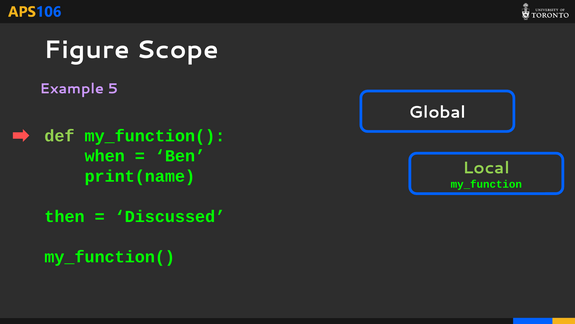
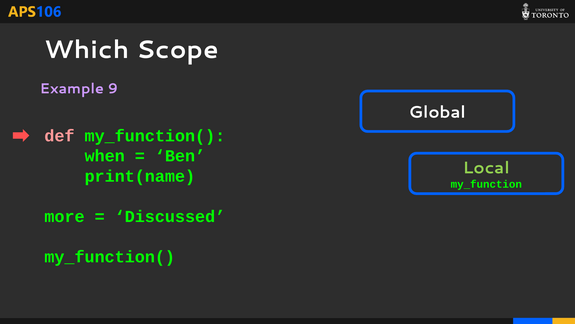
Figure: Figure -> Which (87, 50)
5: 5 -> 9 (113, 89)
def colour: light green -> pink (59, 136)
then: then -> more (65, 216)
